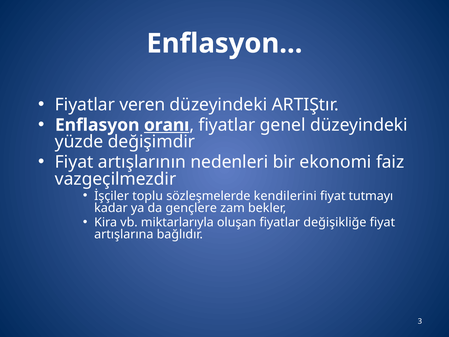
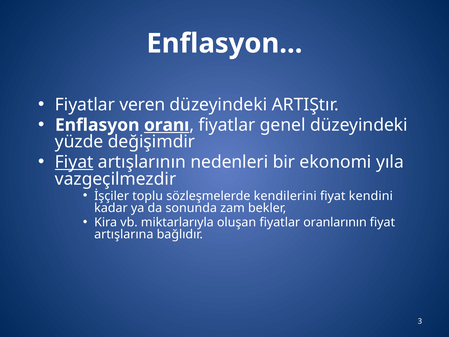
Fiyat underline: none -> present (74, 162)
faiz: faiz -> yıla (390, 162)
tutmayı: tutmayı -> kendini (371, 196)
gençlere: gençlere -> sonunda (191, 208)
değişikliğe: değişikliğe -> oranlarının (335, 222)
